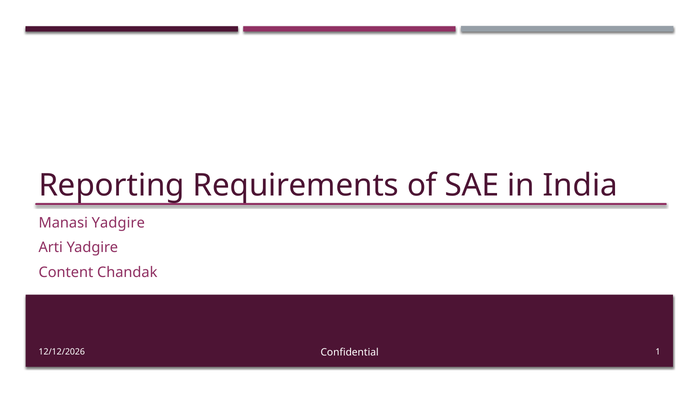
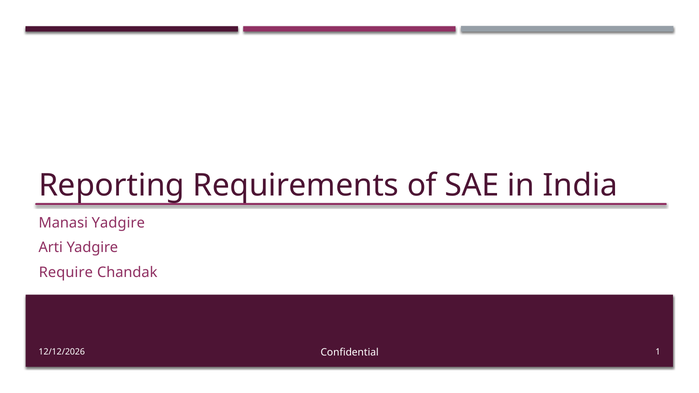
Content: Content -> Require (66, 272)
